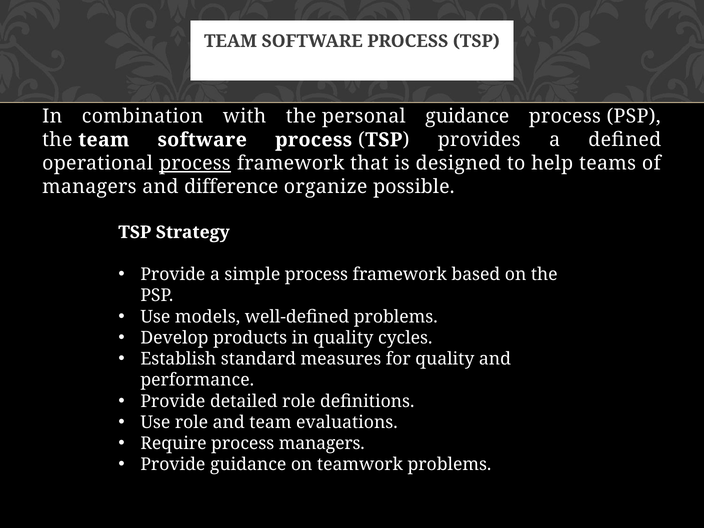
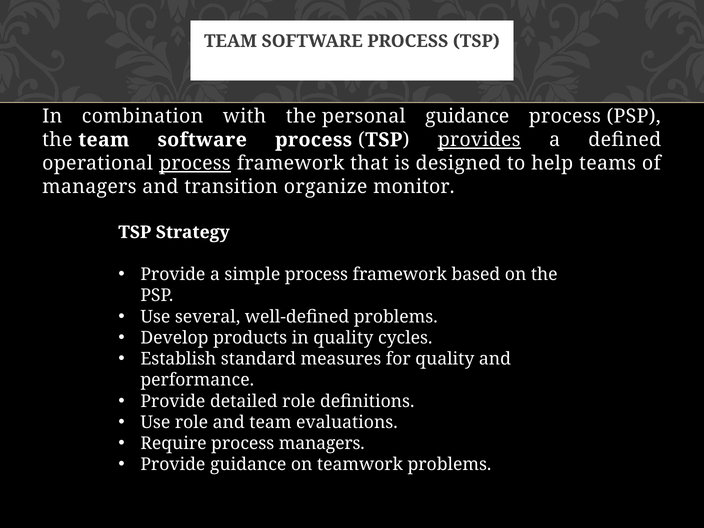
provides underline: none -> present (479, 140)
difference: difference -> transition (231, 187)
possible: possible -> monitor (414, 187)
models: models -> several (208, 317)
